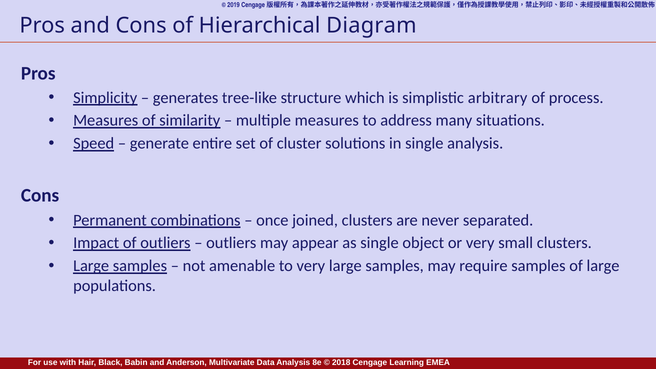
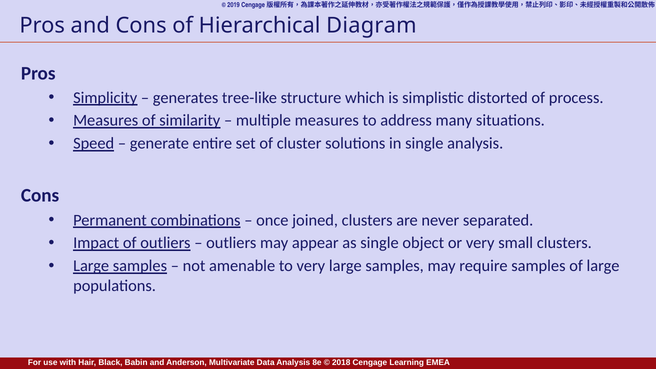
arbitrary: arbitrary -> distorted (498, 98)
